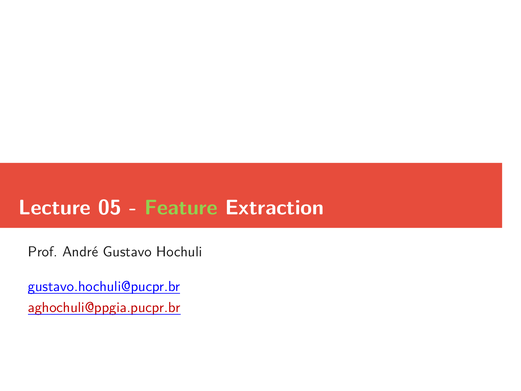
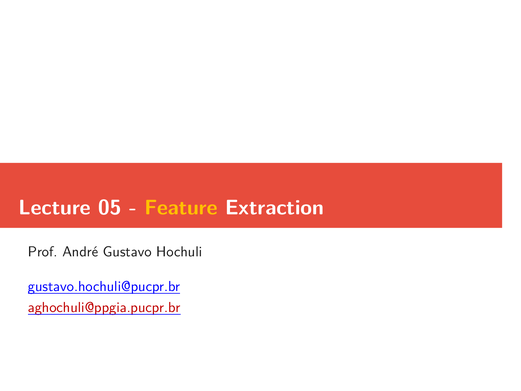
Feature colour: light green -> yellow (181, 207)
